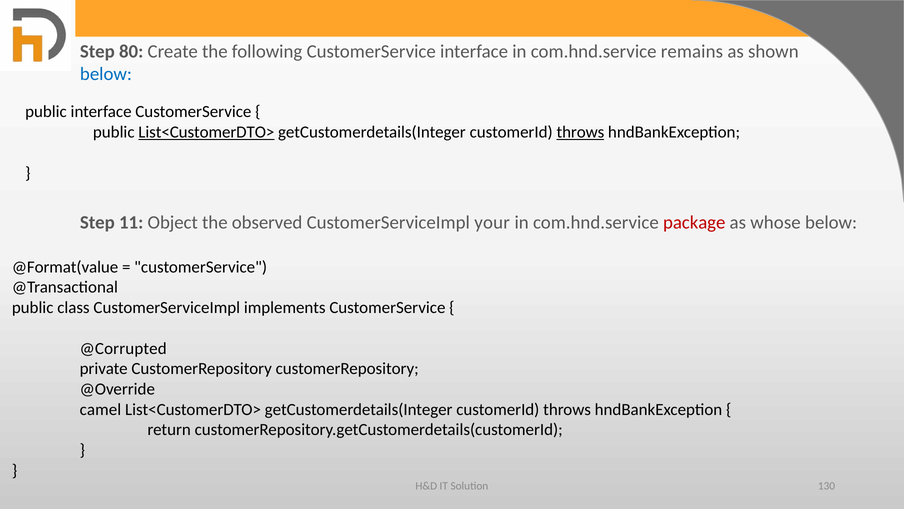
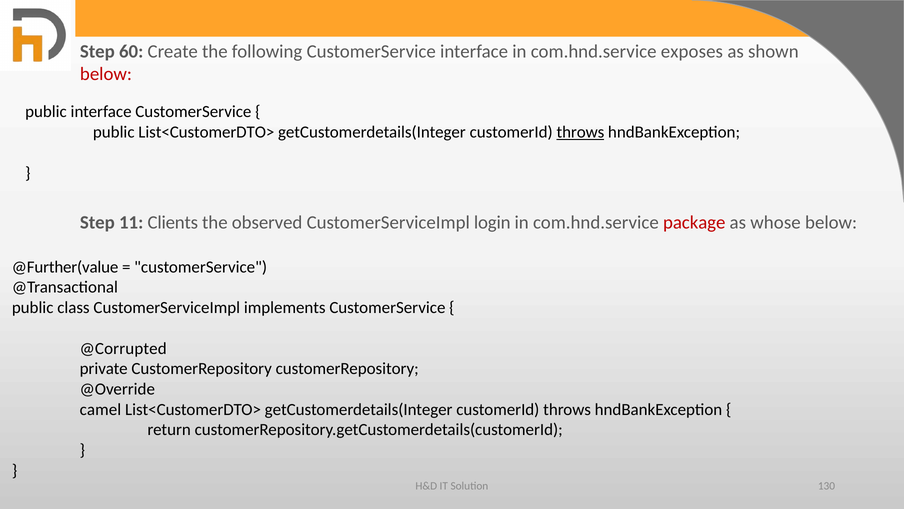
80: 80 -> 60 (131, 51)
remains: remains -> exposes (692, 51)
below colour: blue -> red (106, 74)
List<CustomerDTO> underline: present -> none (206, 132)
Object: Object -> Clients (173, 223)
your: your -> login (492, 223)
@Format(value: @Format(value -> @Further(value (65, 267)
